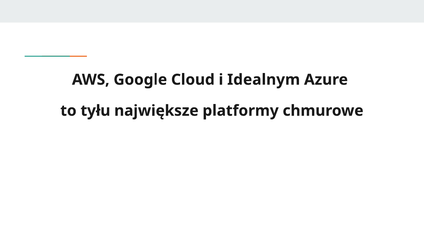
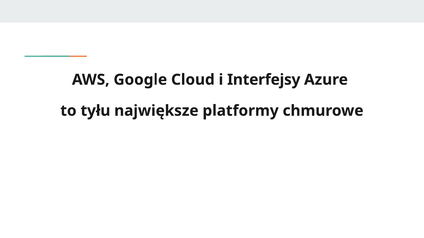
Idealnym: Idealnym -> Interfejsy (264, 80)
